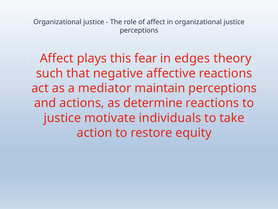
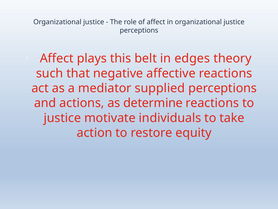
fear: fear -> belt (146, 58)
maintain: maintain -> supplied (160, 88)
